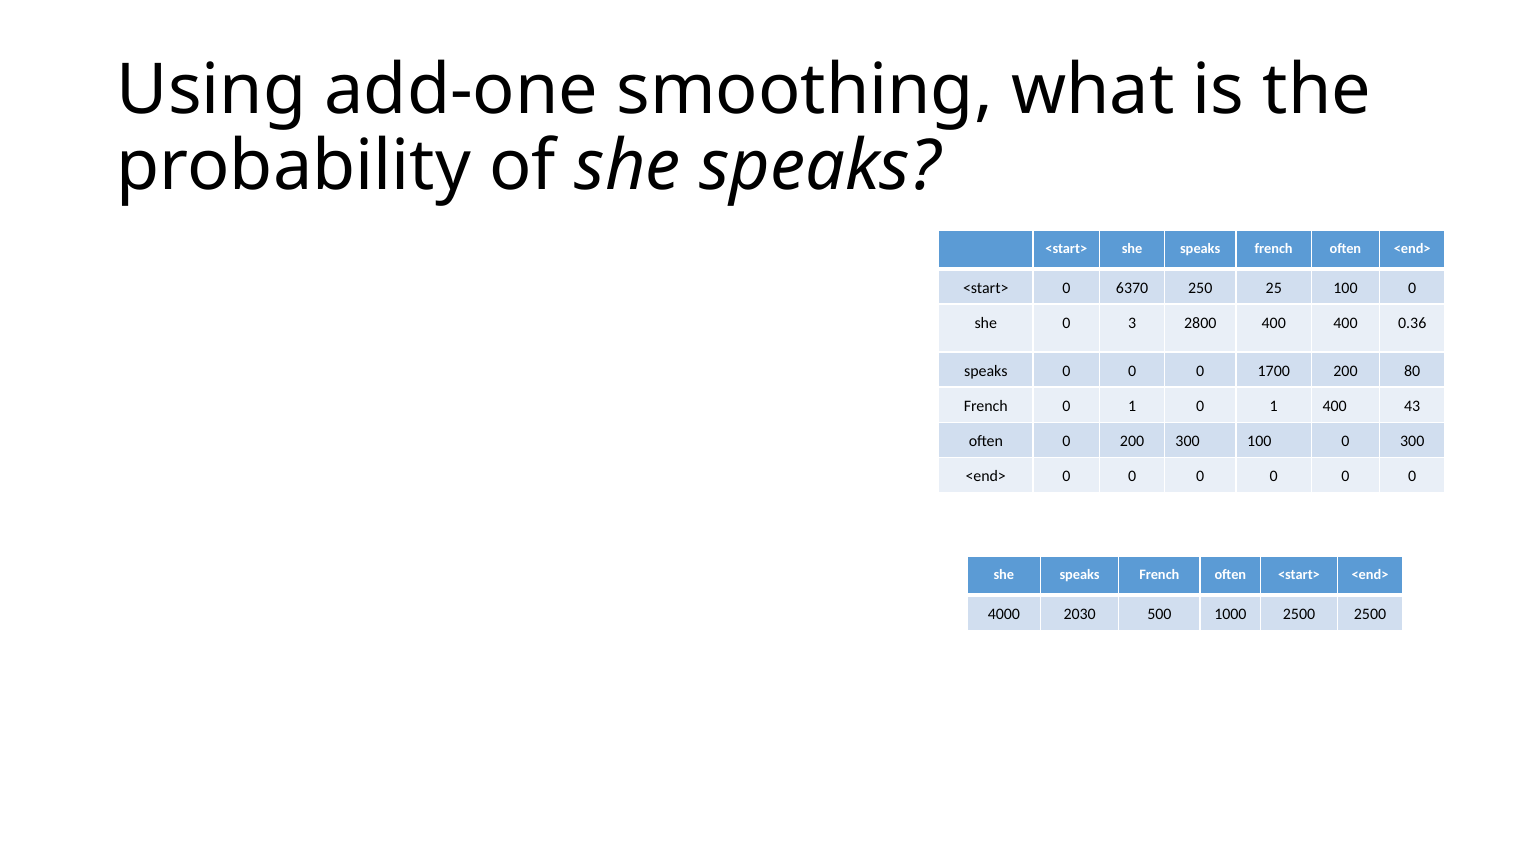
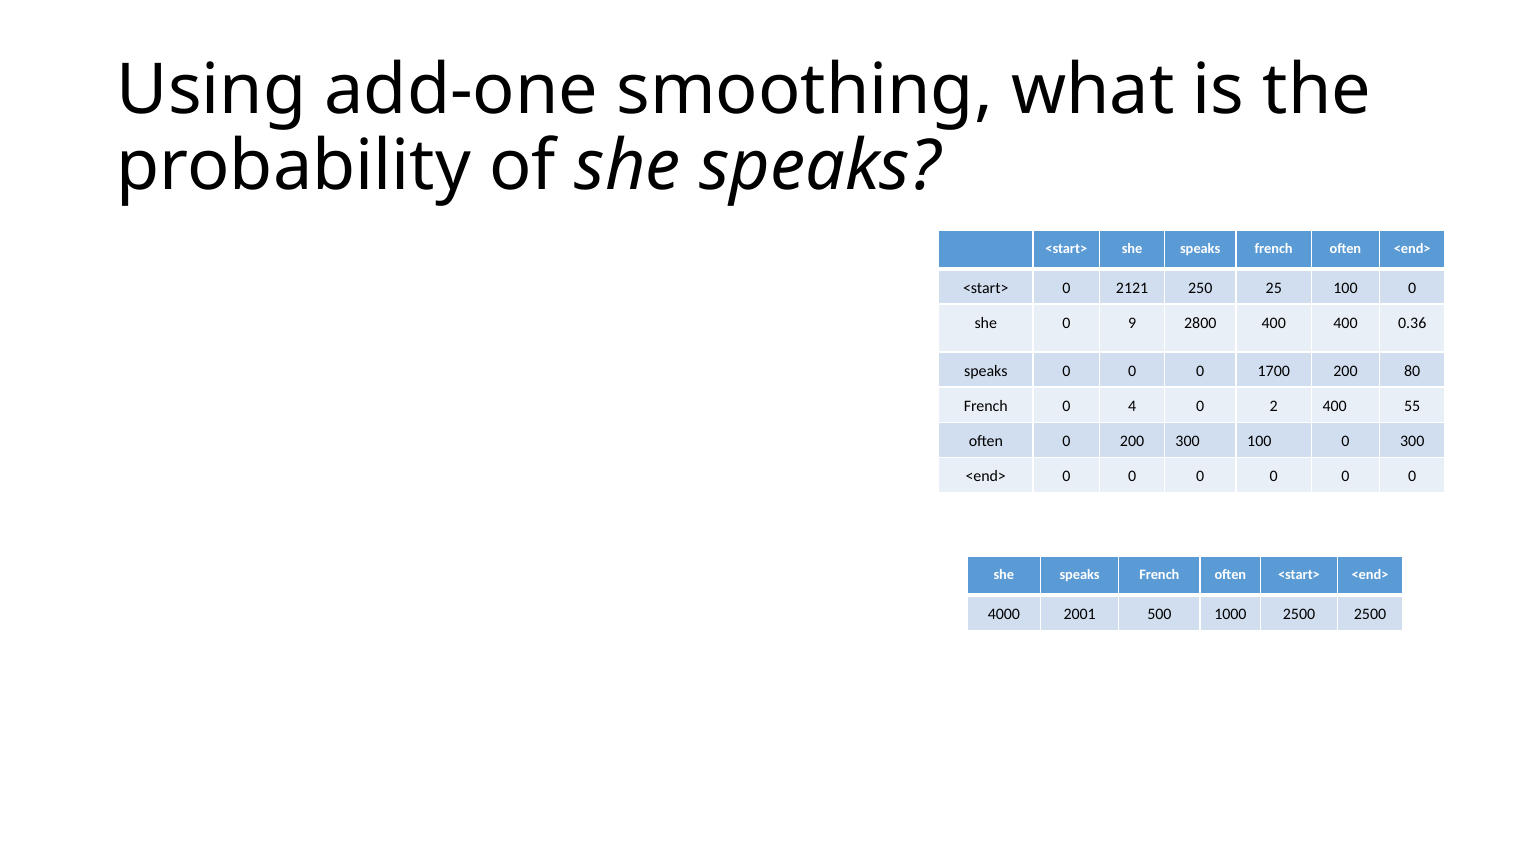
6370: 6370 -> 2121 (1132, 288)
3: 3 -> 9 (1132, 323)
French 0 1: 1 -> 4 (1132, 406)
1: 1 -> 2 (1274, 406)
43: 43 -> 55 (1412, 406)
2030: 2030 -> 2001 (1080, 614)
